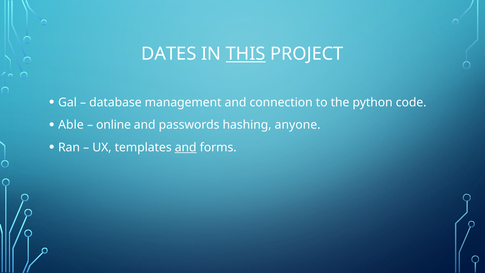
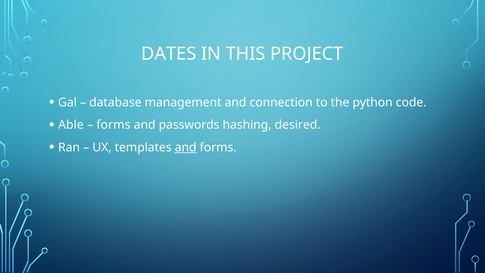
THIS underline: present -> none (246, 54)
online: online -> forms (113, 125)
anyone: anyone -> desired (298, 125)
